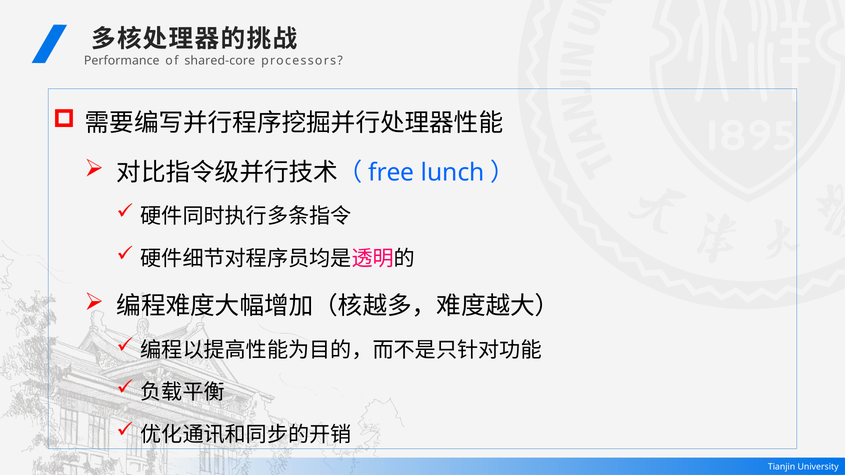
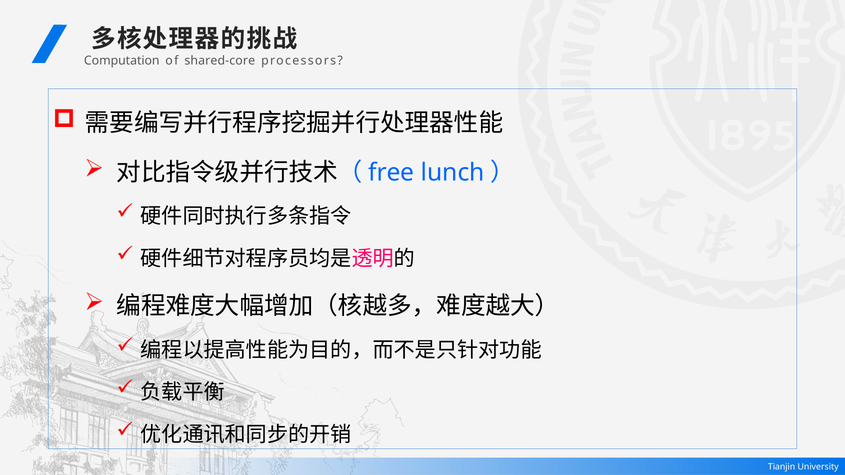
Performance: Performance -> Computation (122, 61)
